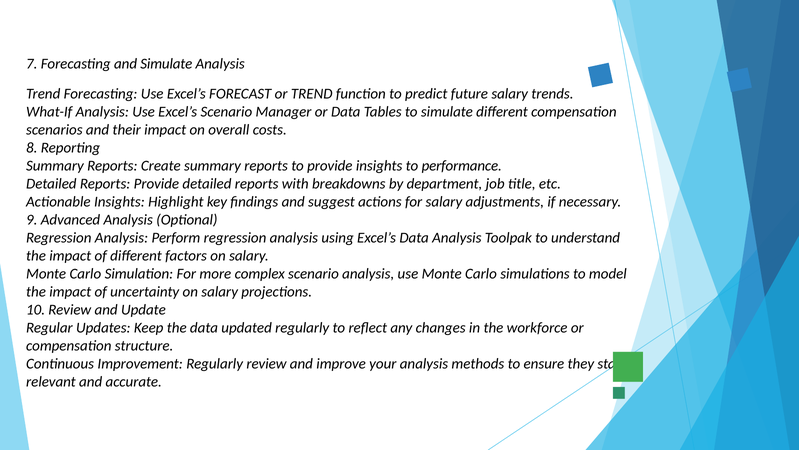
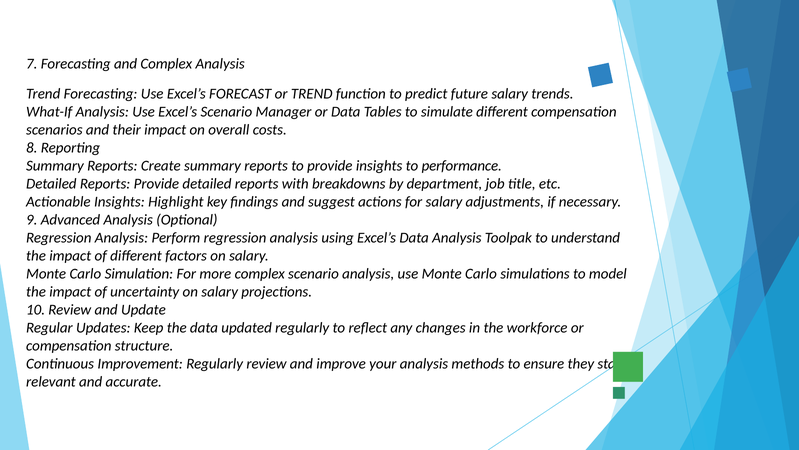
and Simulate: Simulate -> Complex (166, 64)
